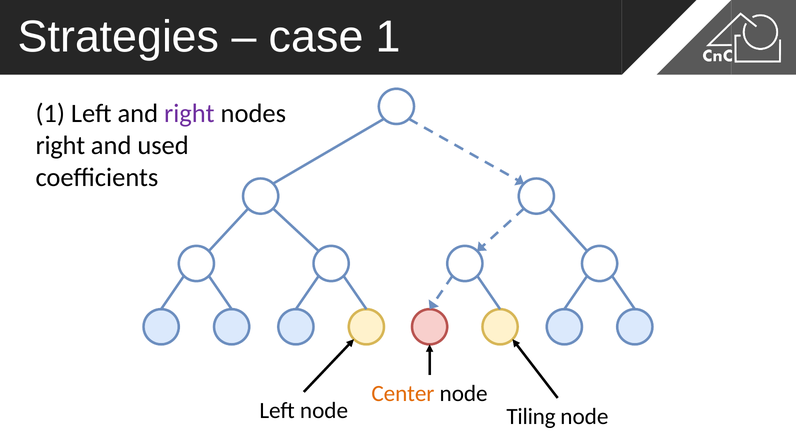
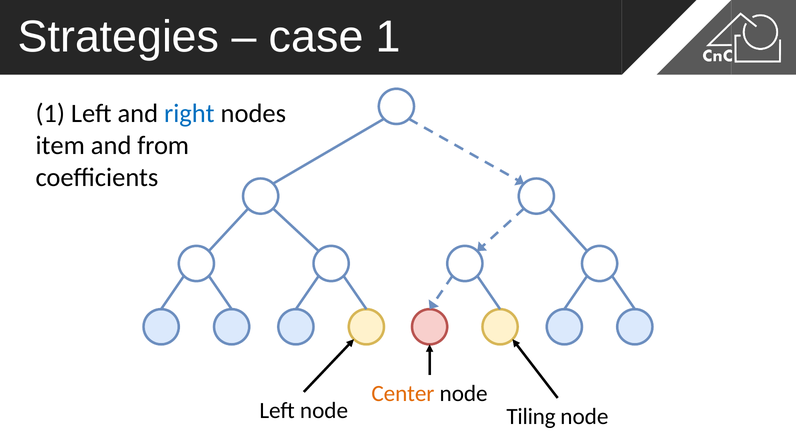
right colour: purple -> blue (189, 114)
right: right -> item (60, 145)
used: used -> from (163, 145)
